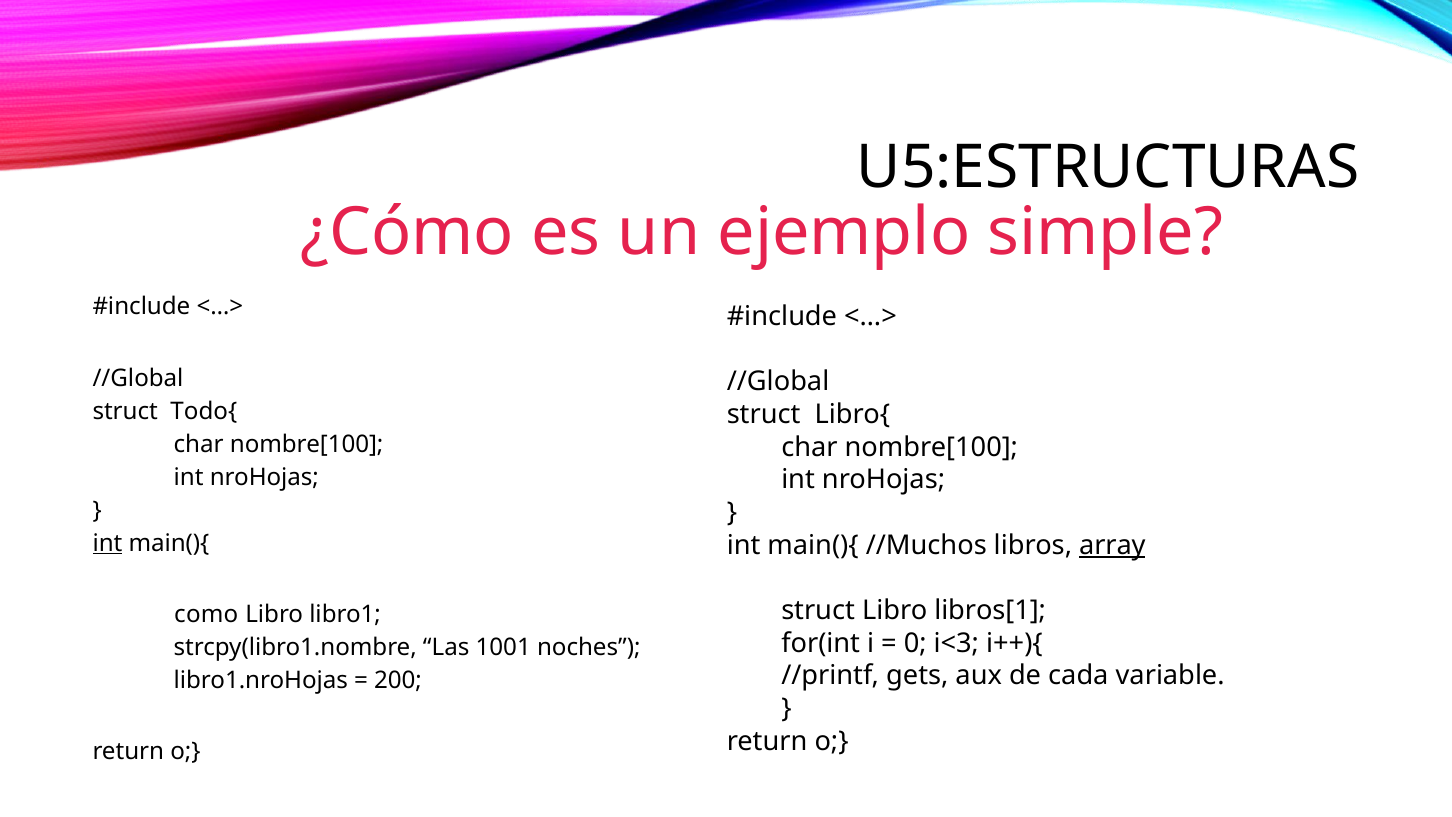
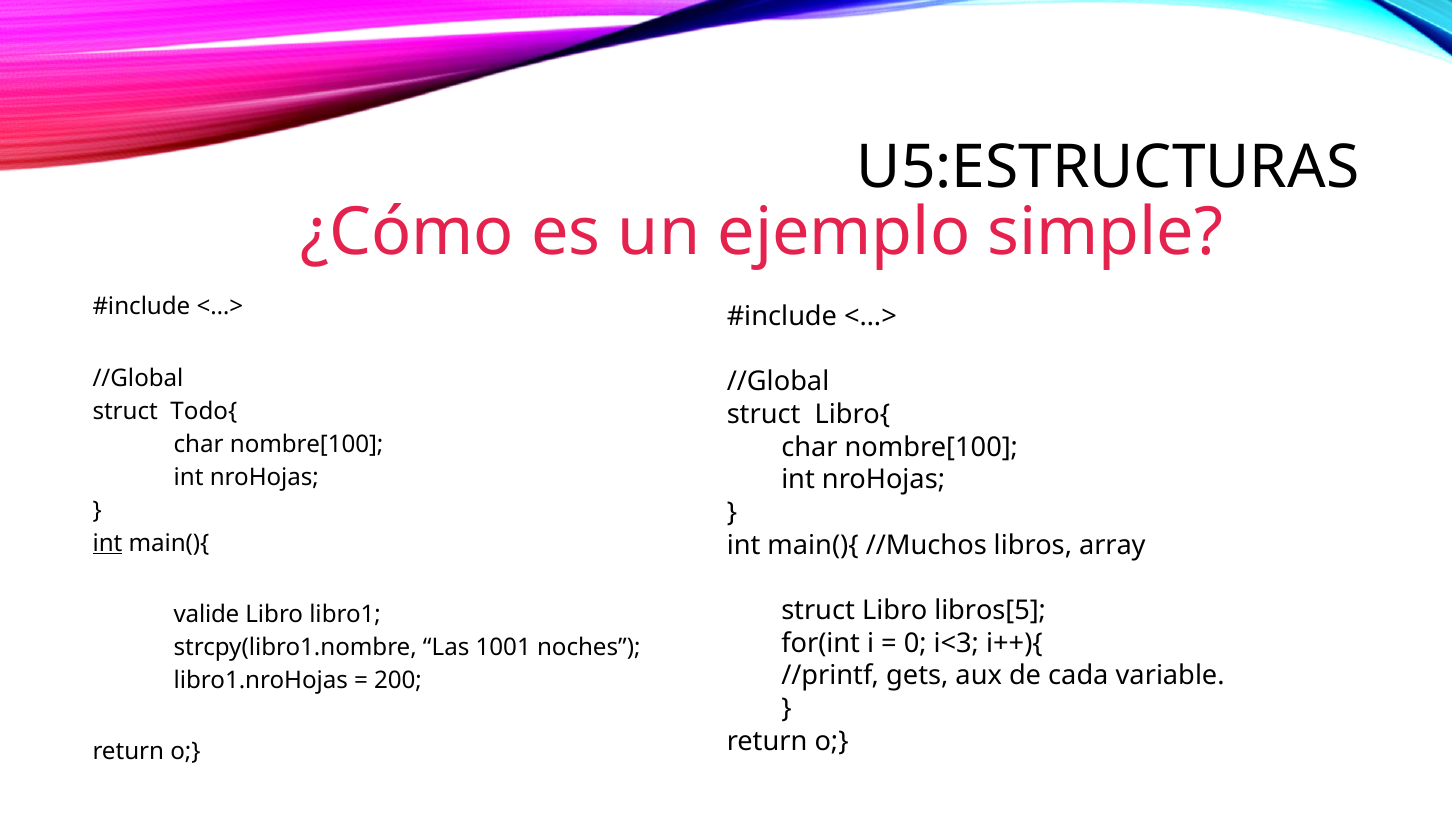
array underline: present -> none (1112, 545)
libros[1: libros[1 -> libros[5 (990, 610)
como: como -> valide (207, 614)
